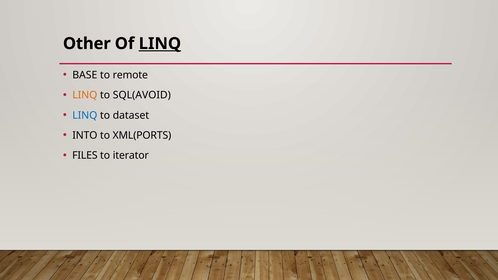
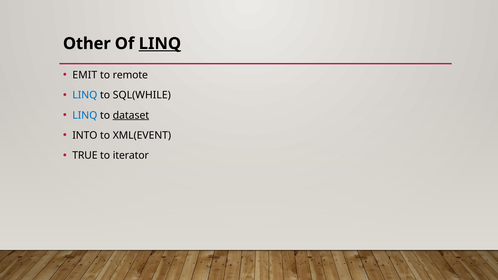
BASE: BASE -> EMIT (85, 75)
LINQ colour: orange -> blue (85, 95)
SQL(AVOID: SQL(AVOID -> SQL(WHILE (142, 95)
dataset underline: none -> present (131, 115)
XML(PORTS: XML(PORTS -> XML(EVENT (142, 135)
FILES: FILES -> TRUE (85, 156)
